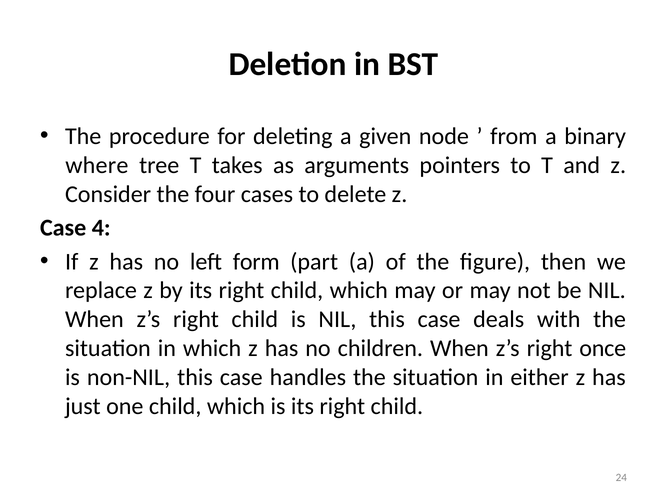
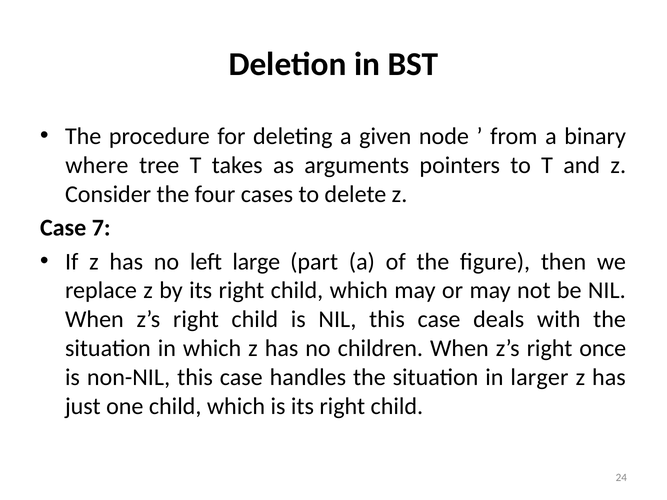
4: 4 -> 7 (101, 228)
form: form -> large (256, 262)
either: either -> larger (539, 378)
